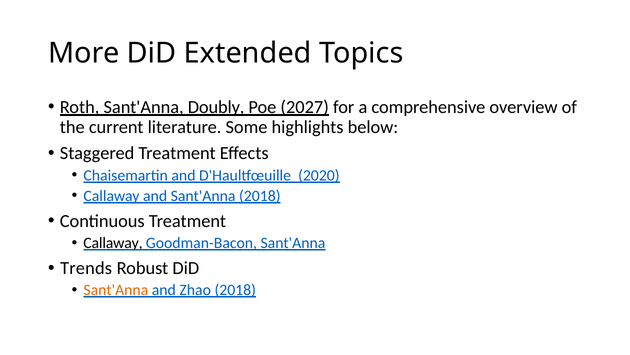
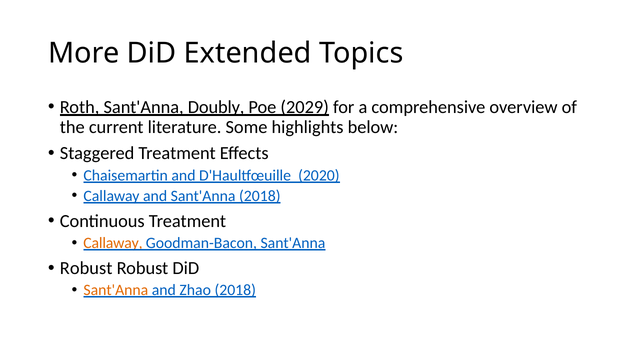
2027: 2027 -> 2029 (305, 107)
Callaway colour: black -> orange (113, 243)
Trends: Trends -> Robust (86, 268)
